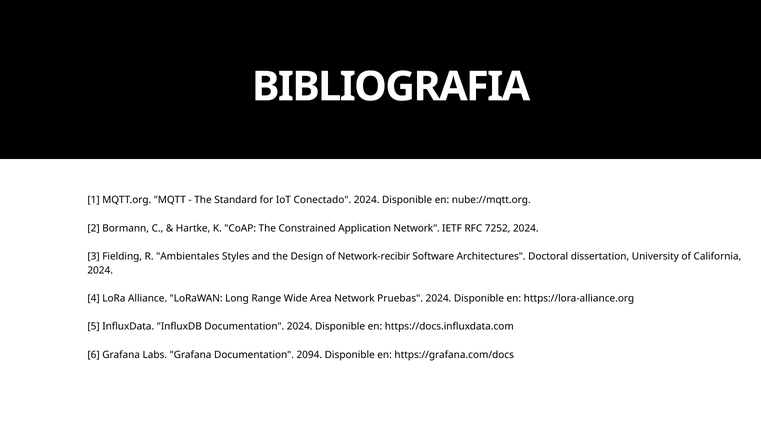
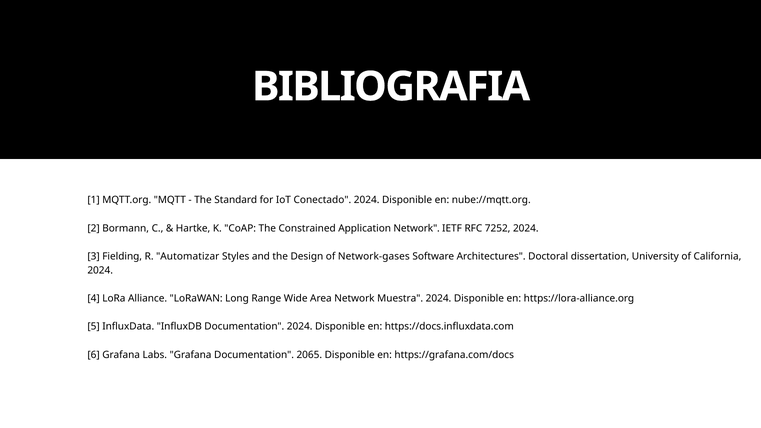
Ambientales: Ambientales -> Automatizar (188, 256)
Network-recibir: Network-recibir -> Network-gases (374, 256)
Pruebas: Pruebas -> Muestra (400, 299)
2094: 2094 -> 2065 (309, 355)
